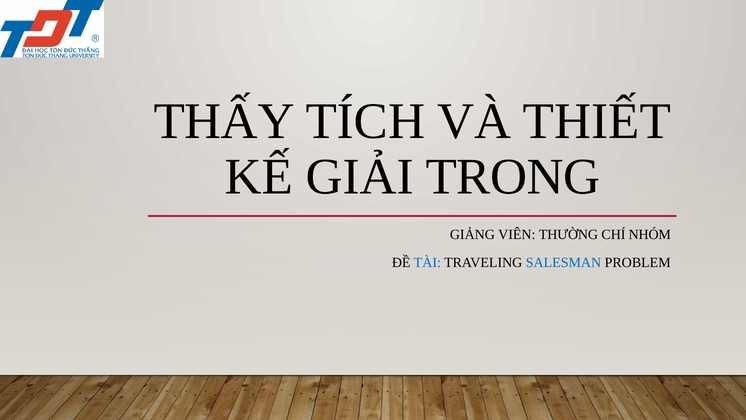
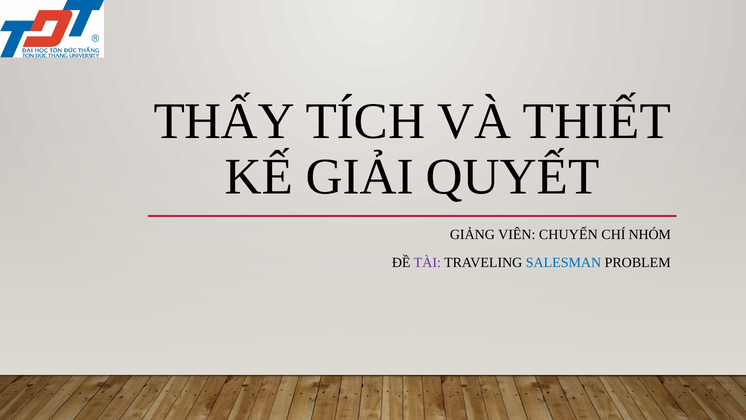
TRONG: TRONG -> QUYẾT (513, 177)
THƯỜNG: THƯỜNG -> CHUYỂN (568, 234)
TÀI colour: blue -> purple (427, 262)
